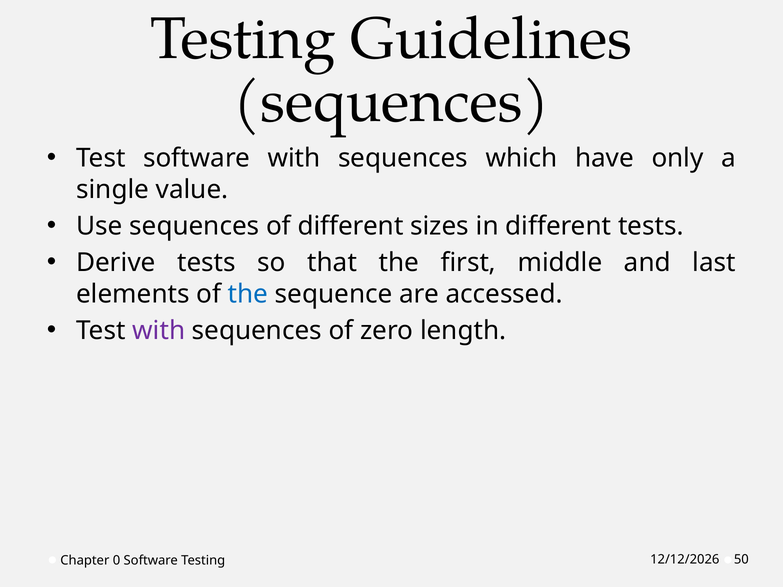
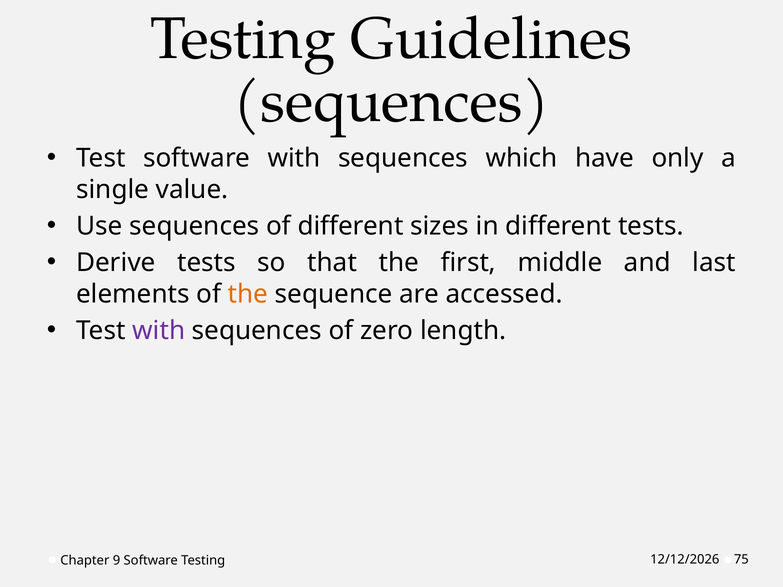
the colour: blue -> orange (248, 294)
0: 0 -> 9 (116, 561)
50: 50 -> 75 (741, 560)
